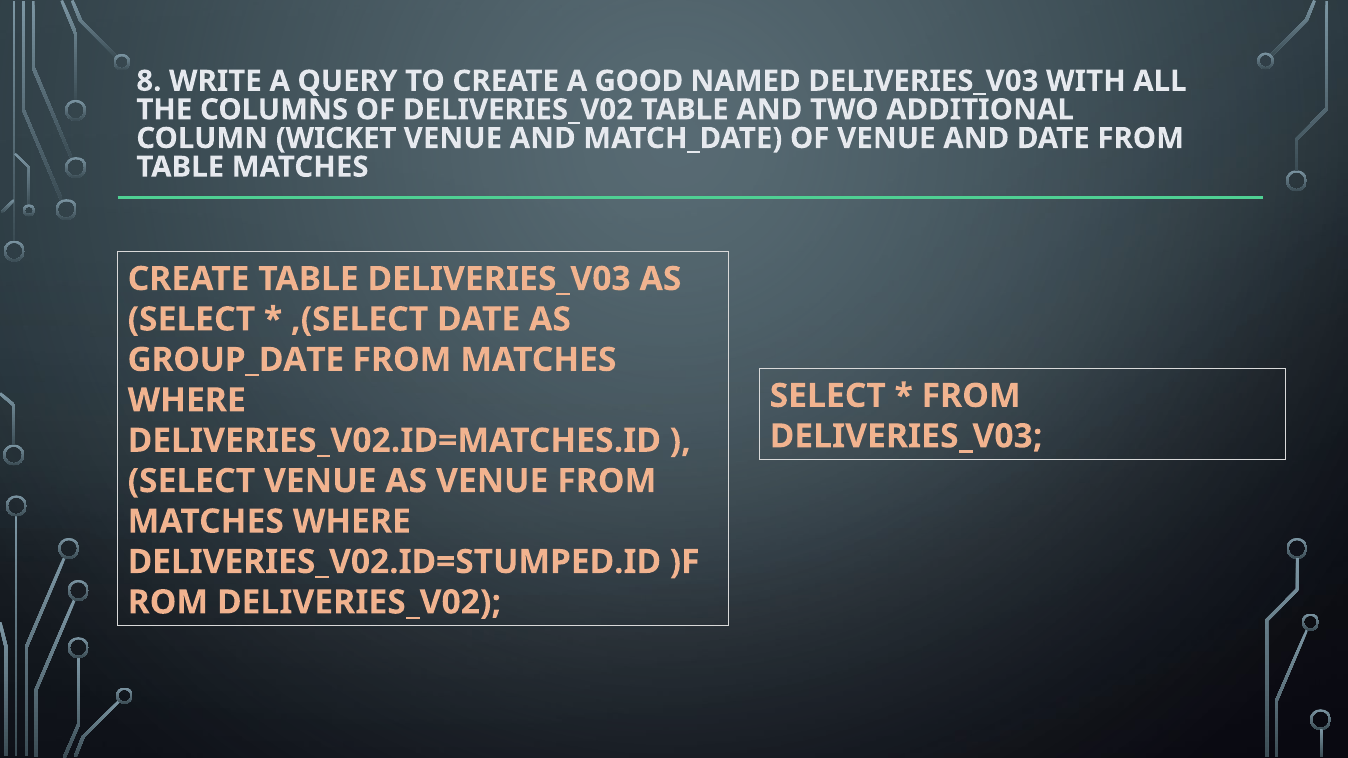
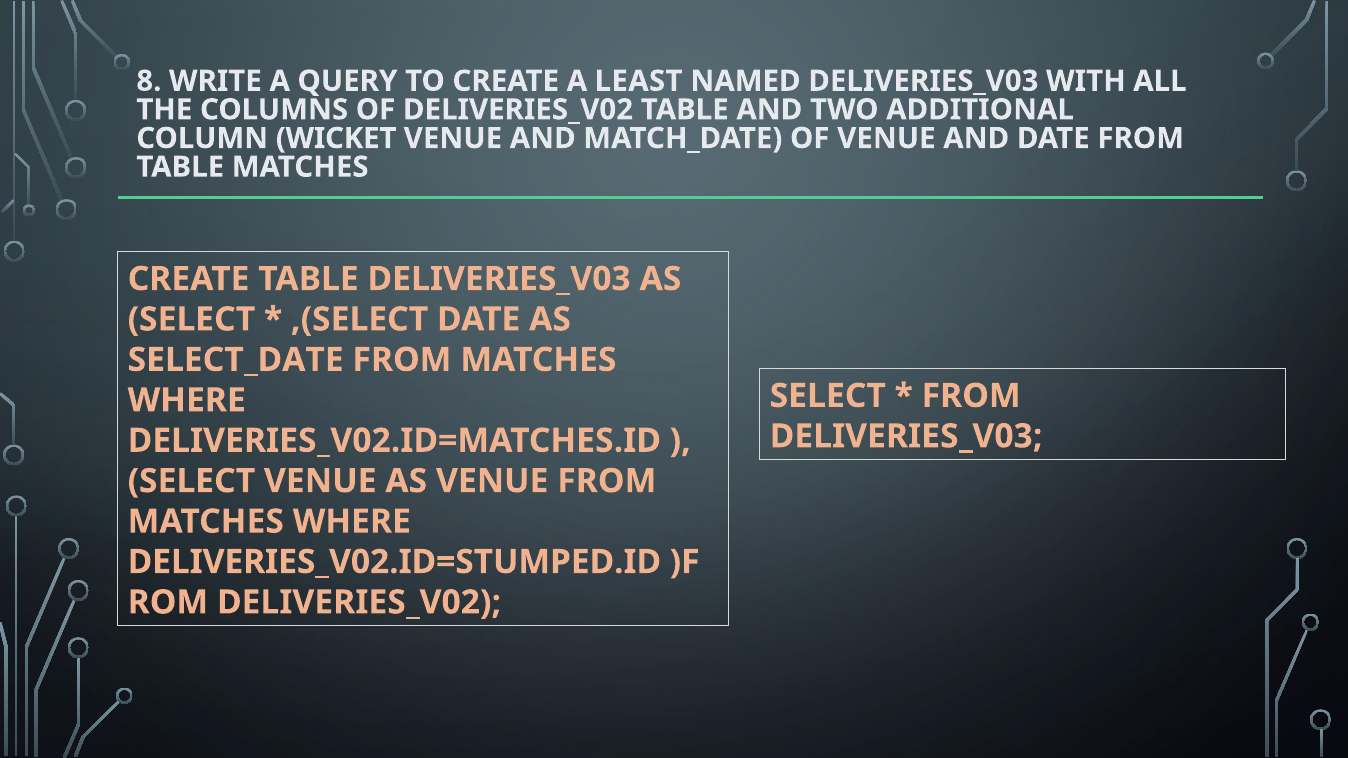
GOOD: GOOD -> LEAST (639, 81)
GROUP_DATE: GROUP_DATE -> SELECT_DATE (236, 360)
